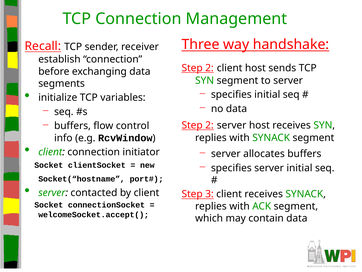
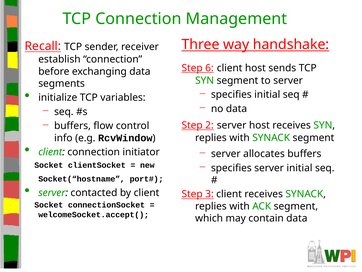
2: 2 -> 6 (209, 68)
